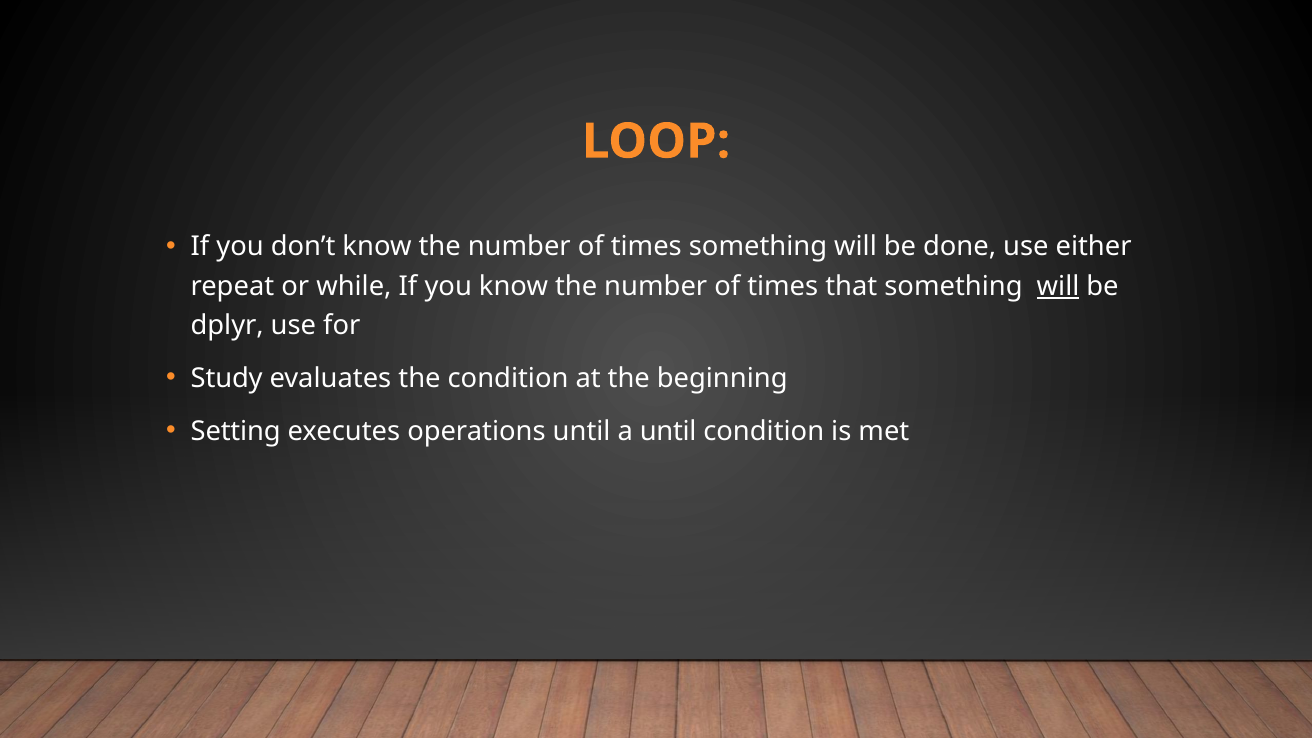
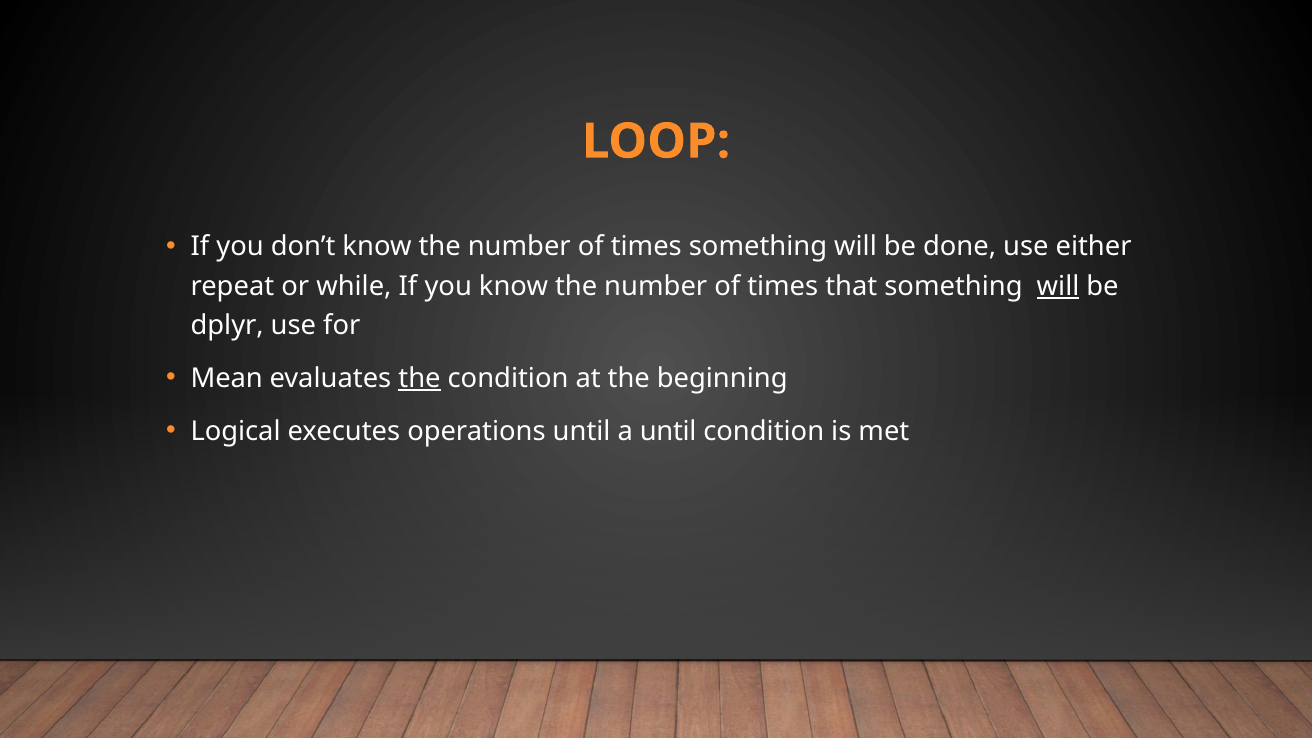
Study: Study -> Mean (227, 378)
the underline: none -> present (419, 378)
Setting: Setting -> Logical (236, 431)
